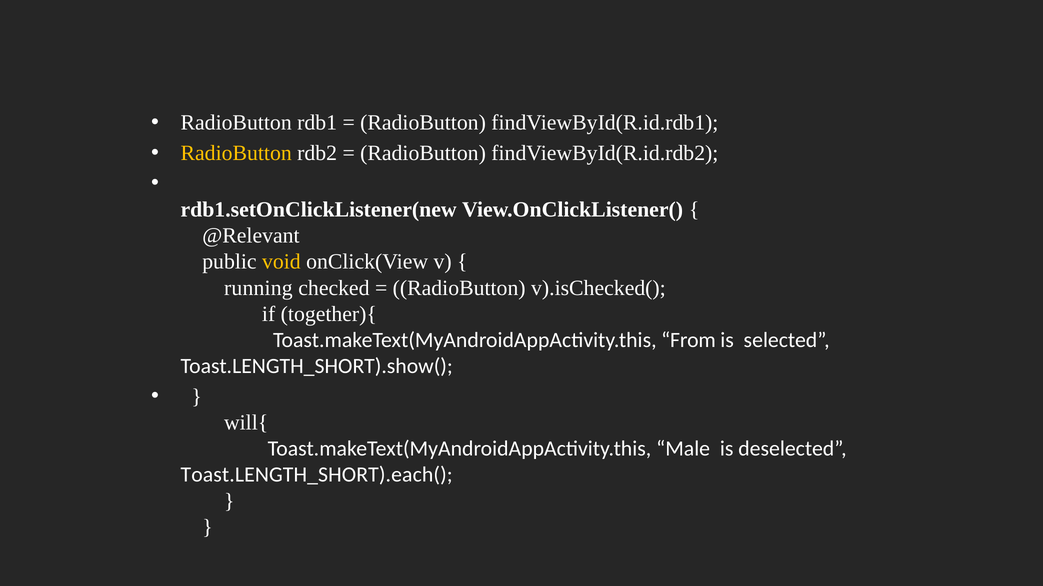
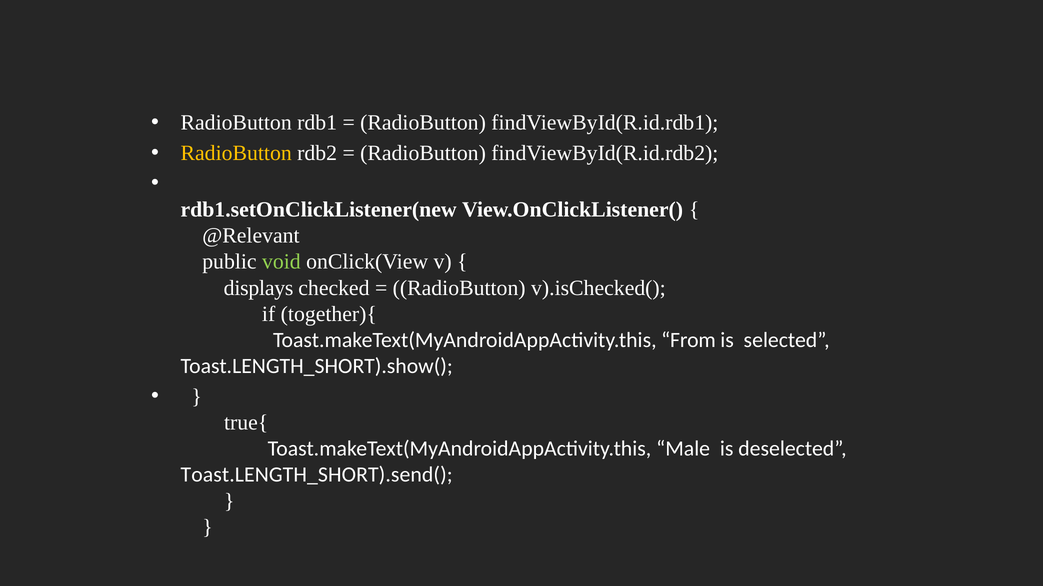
void colour: yellow -> light green (281, 262)
running: running -> displays (259, 288)
will{: will{ -> true{ (246, 423)
Toast.LENGTH_SHORT).each(: Toast.LENGTH_SHORT).each( -> Toast.LENGTH_SHORT).send( (317, 475)
